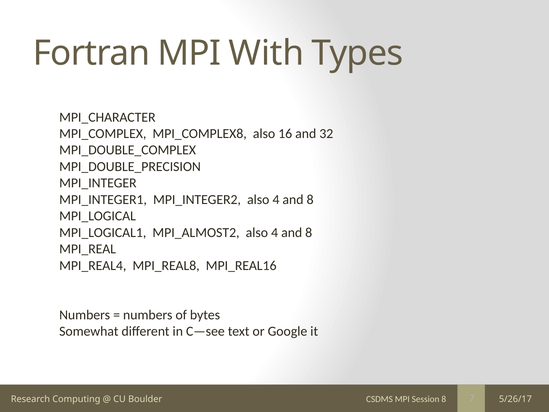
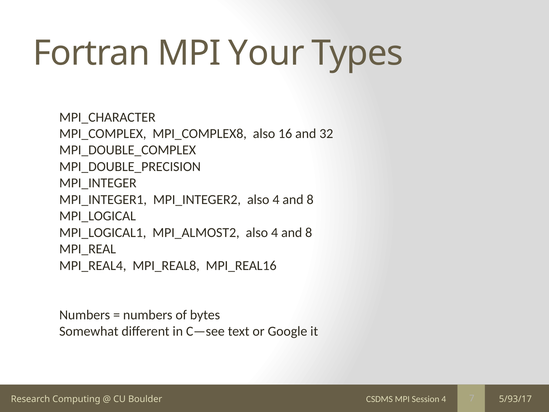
With: With -> Your (266, 53)
Session 8: 8 -> 4 (444, 399)
5/26/17: 5/26/17 -> 5/93/17 (515, 399)
